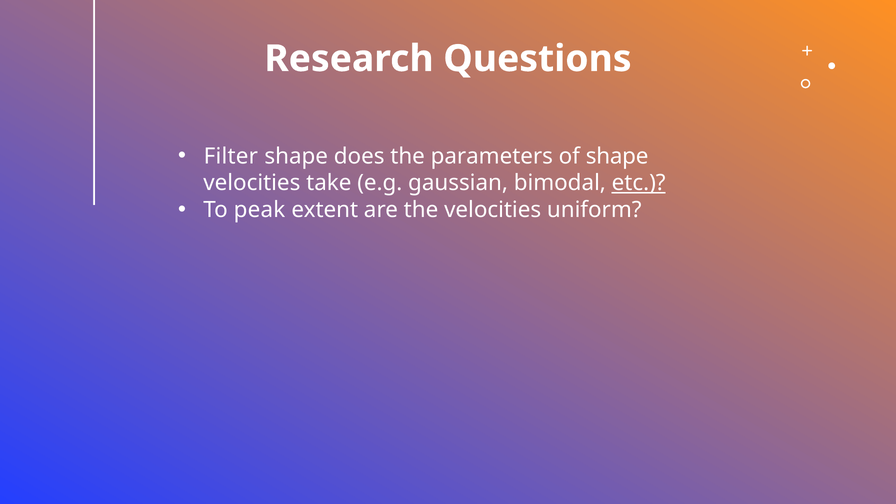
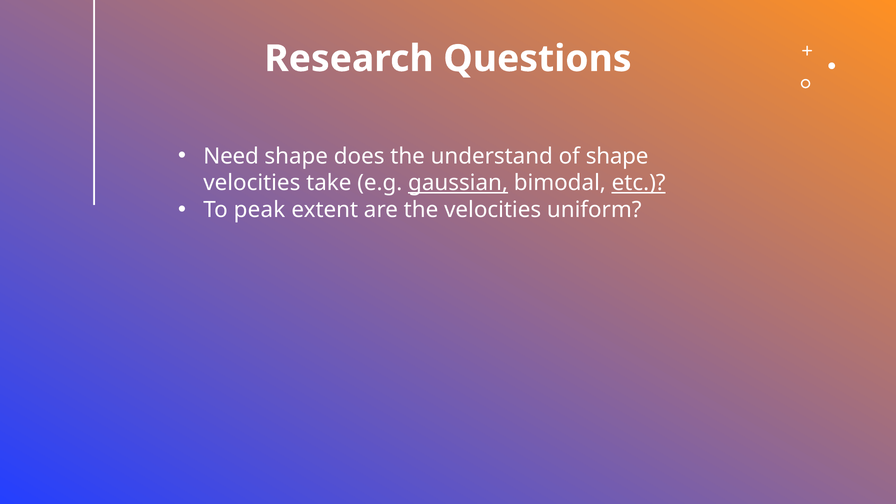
Filter: Filter -> Need (231, 156)
parameters: parameters -> understand (492, 156)
gaussian underline: none -> present (458, 183)
